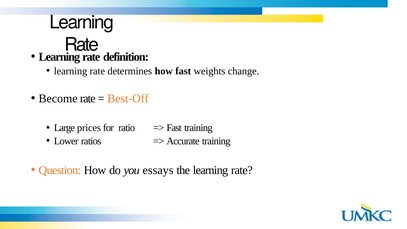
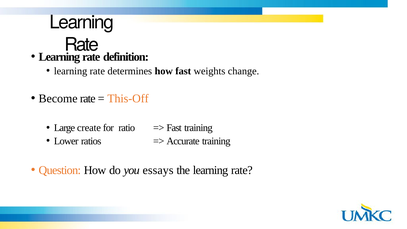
Best-Off: Best-Off -> This-Off (128, 99)
prices: prices -> create (89, 128)
